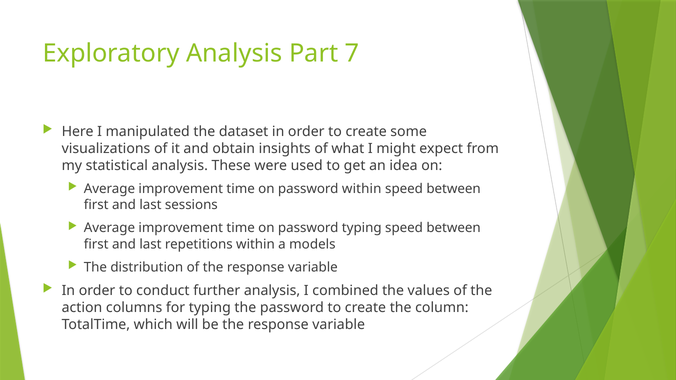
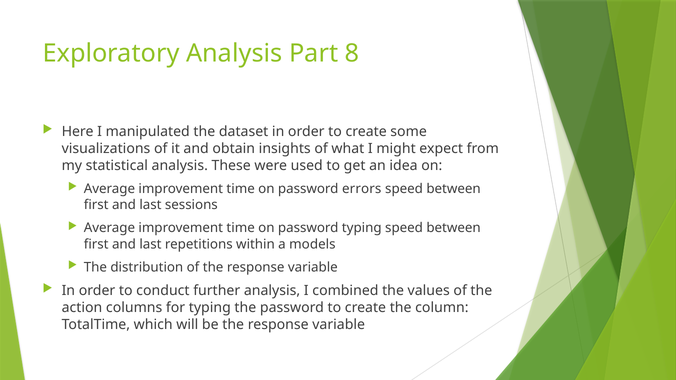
7: 7 -> 8 (352, 53)
password within: within -> errors (362, 189)
